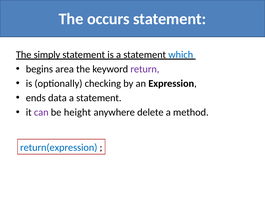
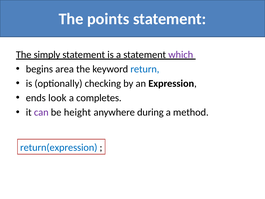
occurs: occurs -> points (108, 19)
which colour: blue -> purple (181, 55)
return colour: purple -> blue (145, 69)
data: data -> look (57, 98)
statement: statement -> completes (99, 98)
delete: delete -> during (150, 112)
